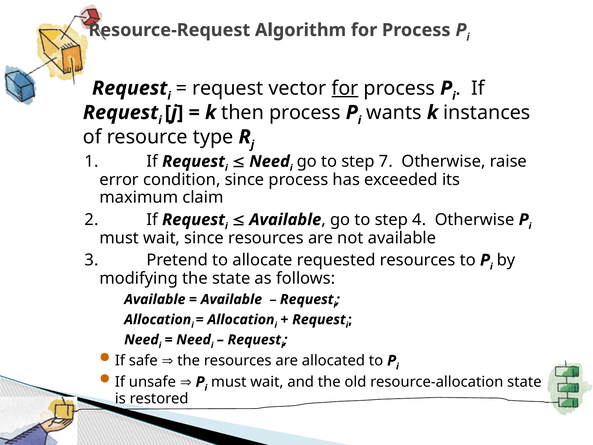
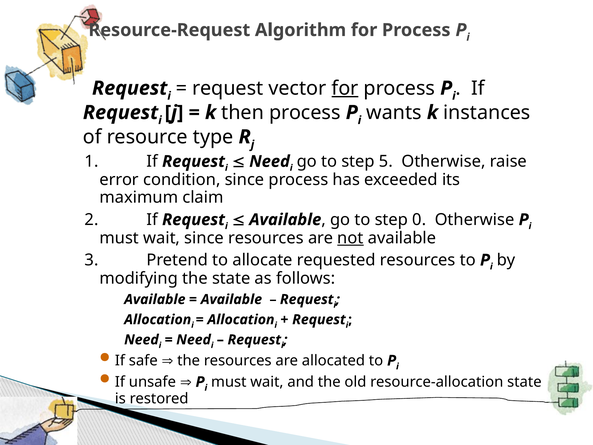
7: 7 -> 5 (386, 161)
4: 4 -> 0 (419, 220)
not underline: none -> present (350, 238)
